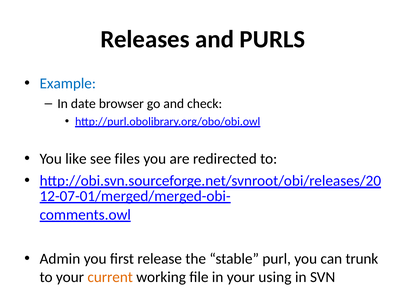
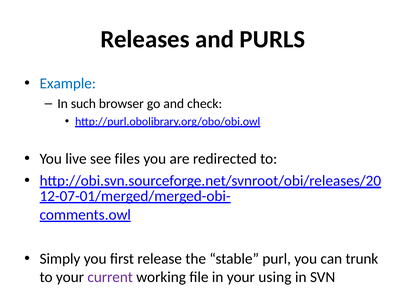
date: date -> such (83, 104)
like: like -> live (76, 159)
Admin: Admin -> Simply (60, 258)
current colour: orange -> purple (110, 277)
